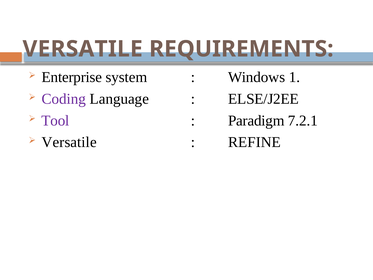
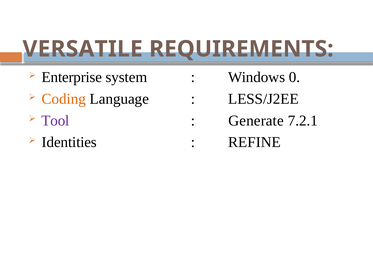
1: 1 -> 0 (295, 77)
Coding colour: purple -> orange (64, 99)
ELSE/J2EE: ELSE/J2EE -> LESS/J2EE (263, 99)
Paradigm: Paradigm -> Generate (256, 120)
Versatile: Versatile -> Identities (69, 142)
